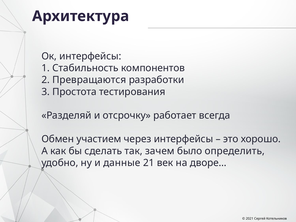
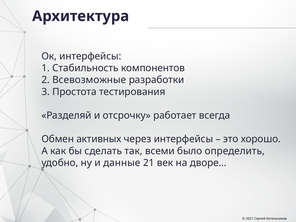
Превращаются: Превращаются -> Всевозможные (89, 80)
участием: участием -> активных (99, 139)
зачем: зачем -> всеми (160, 151)
